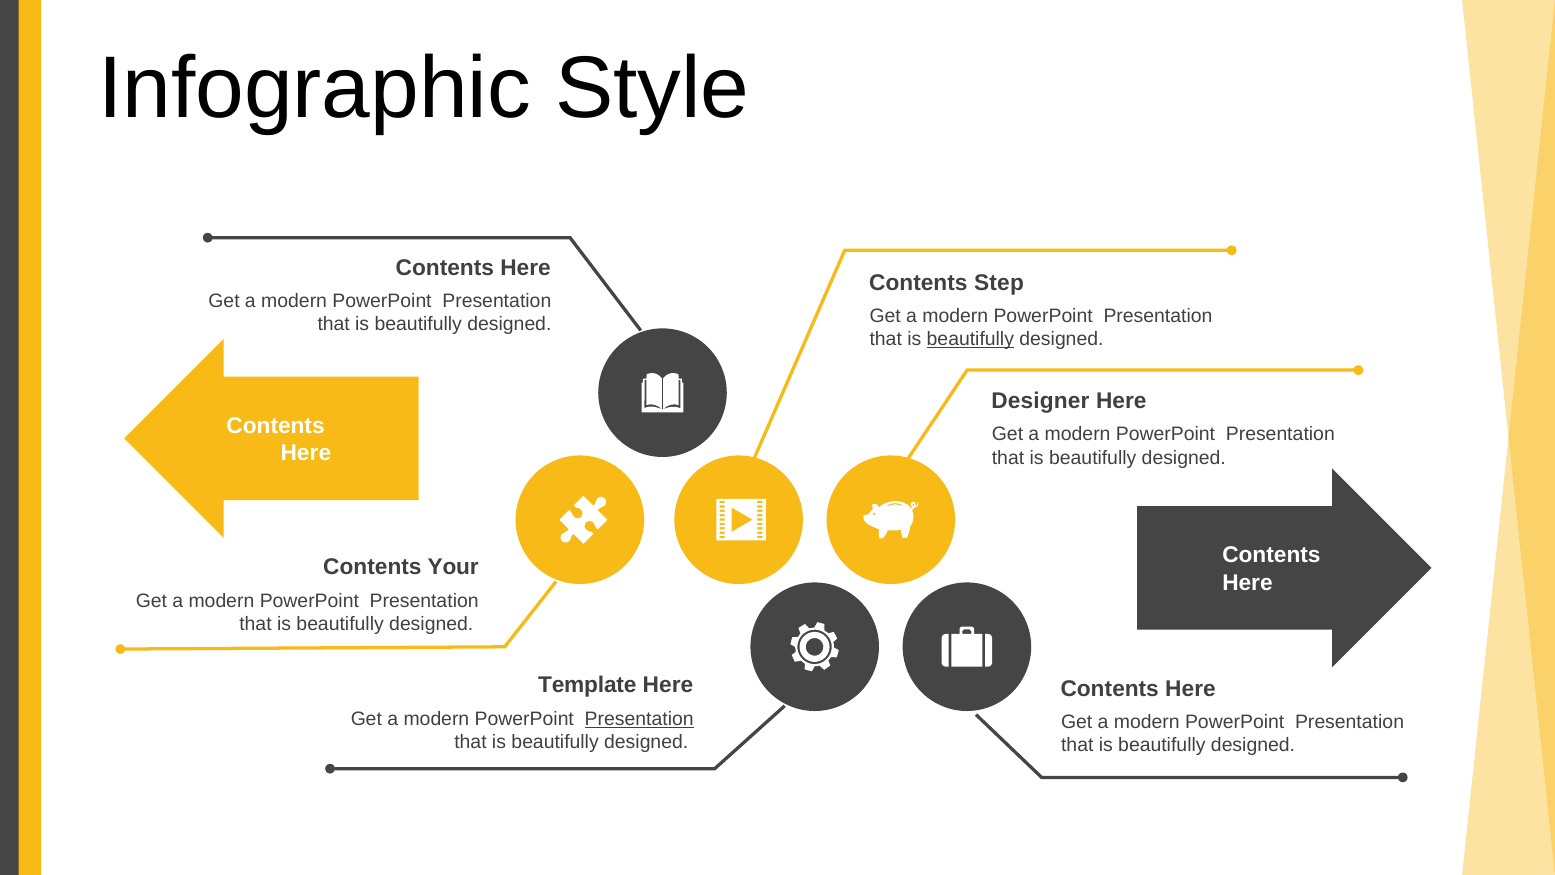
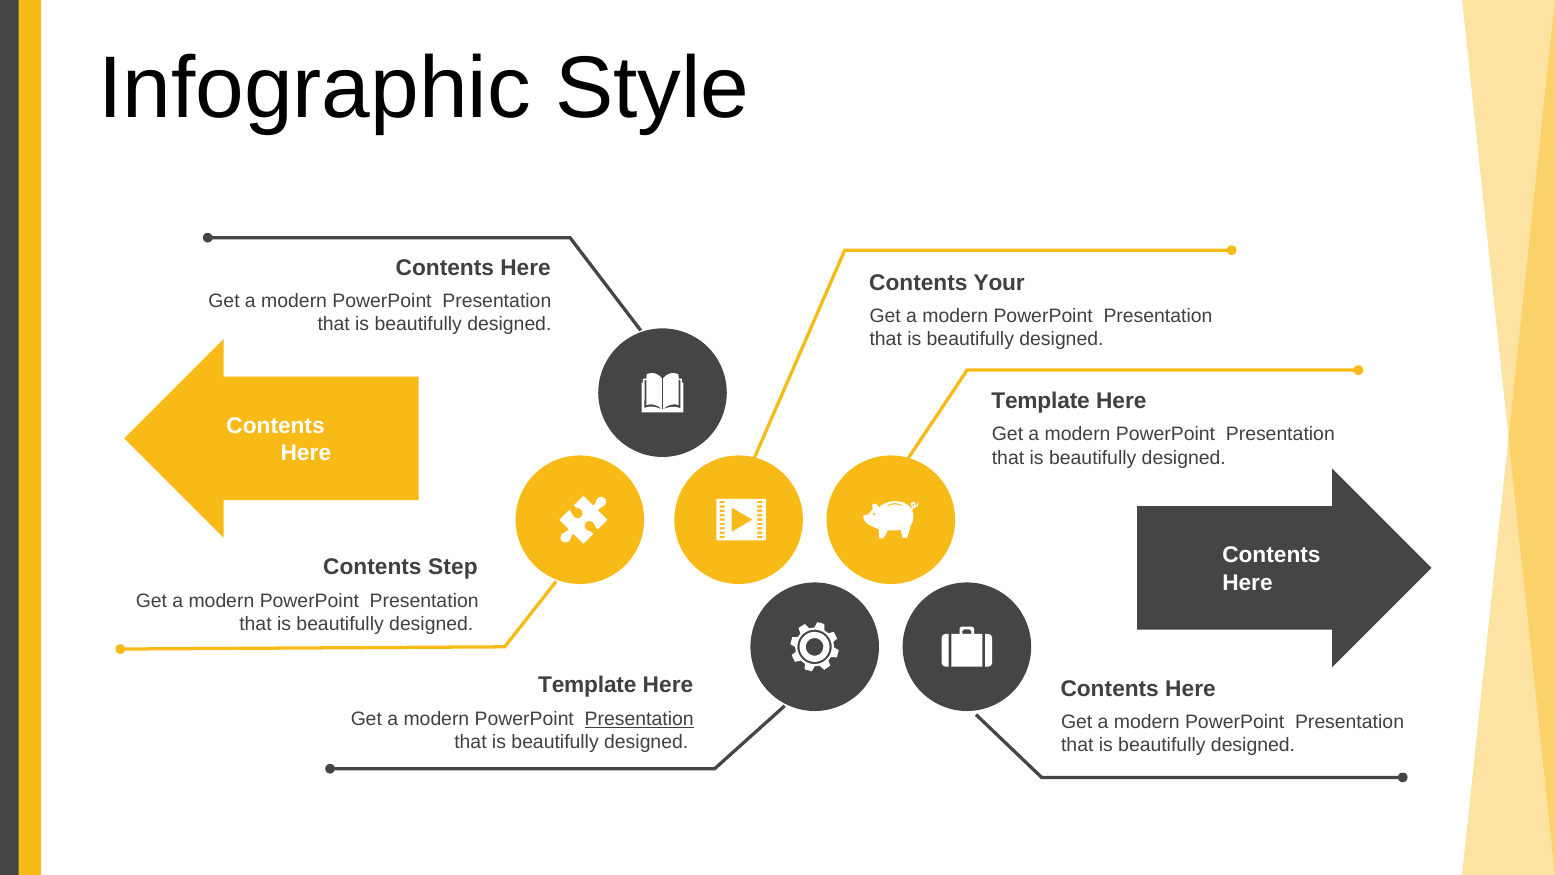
Step: Step -> Your (999, 282)
beautifully underline: present -> none (970, 339)
Designer: Designer -> Template (1041, 401)
Your: Your -> Step (453, 567)
